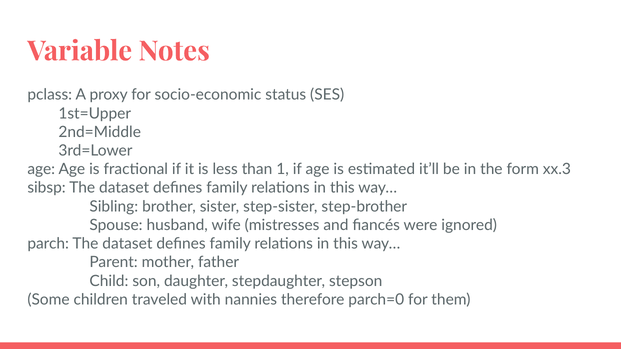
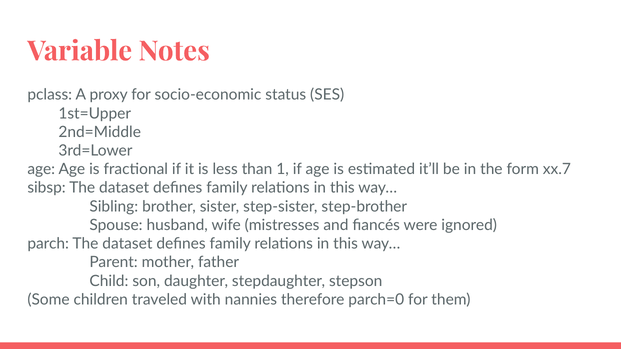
xx.3: xx.3 -> xx.7 (557, 169)
